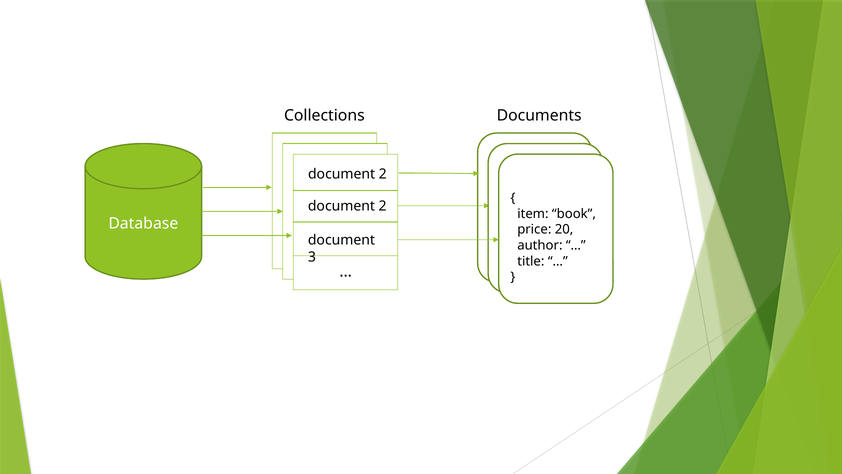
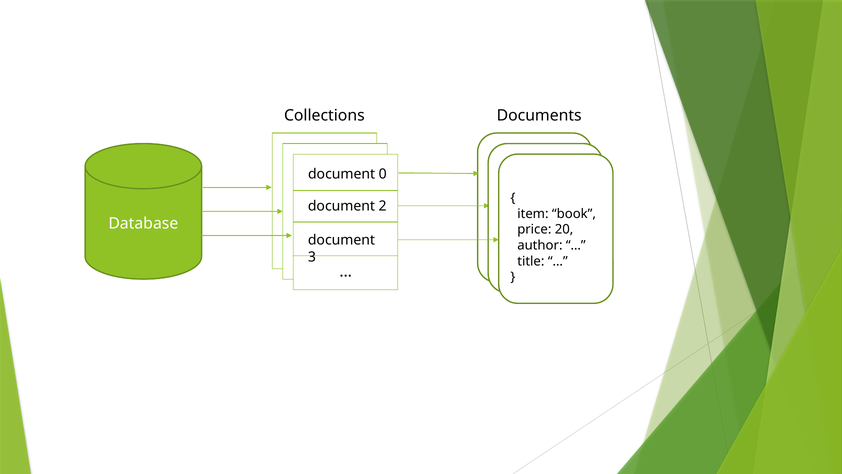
2: 2 -> 0 (383, 174)
